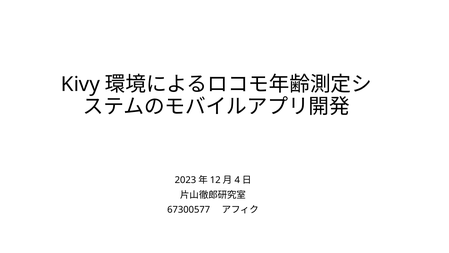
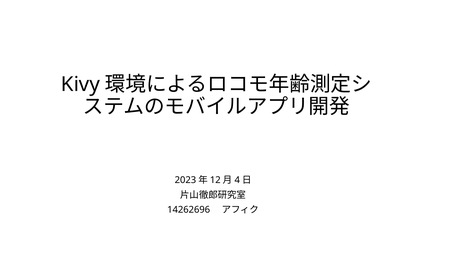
67300577: 67300577 -> 14262696 (189, 209)
